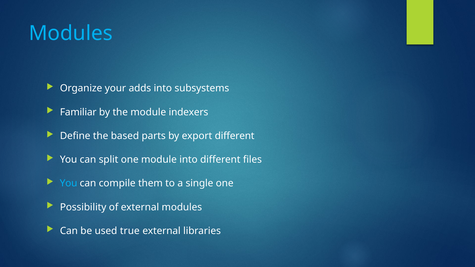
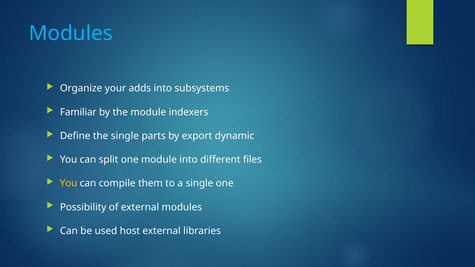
the based: based -> single (125, 136)
export different: different -> dynamic (235, 136)
You colour: light blue -> yellow (69, 183)
true: true -> host (130, 231)
